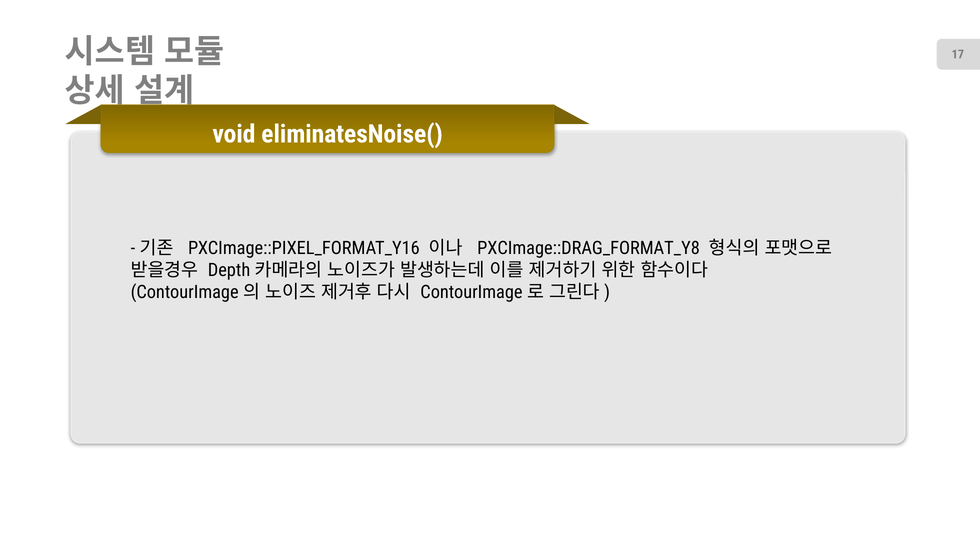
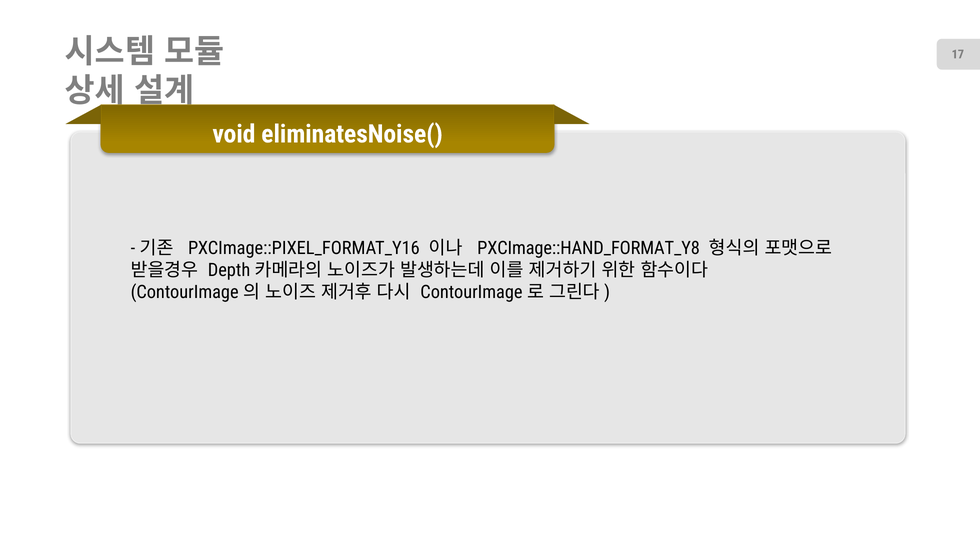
PXCImage::DRAG_FORMAT_Y8: PXCImage::DRAG_FORMAT_Y8 -> PXCImage::HAND_FORMAT_Y8 (589, 248)
